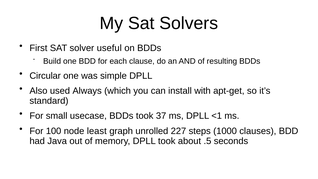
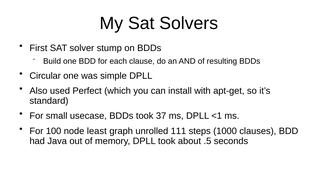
useful: useful -> stump (109, 48)
Always: Always -> Perfect (87, 91)
227: 227 -> 111 (178, 131)
